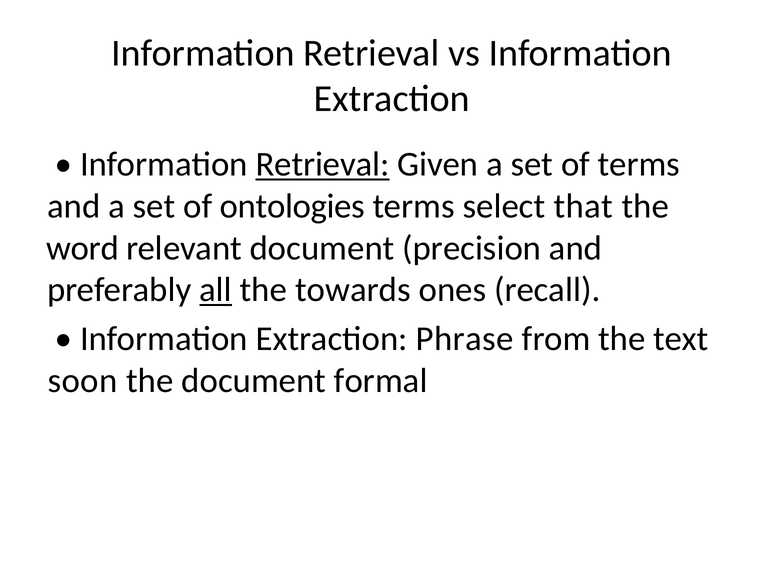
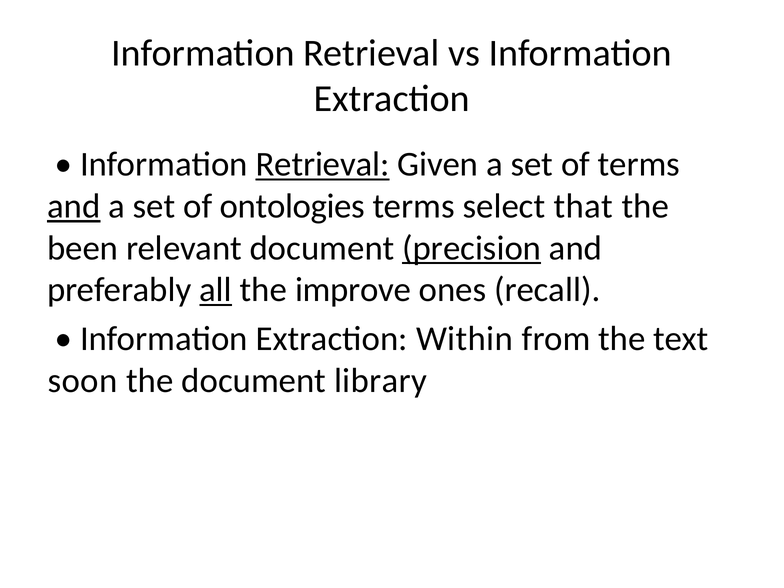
and underline: none -> present (74, 206)
word: word -> been (83, 248)
precision underline: none -> present (472, 248)
towards: towards -> improve (353, 290)
Phrase: Phrase -> Within (465, 339)
formal: formal -> library (381, 381)
